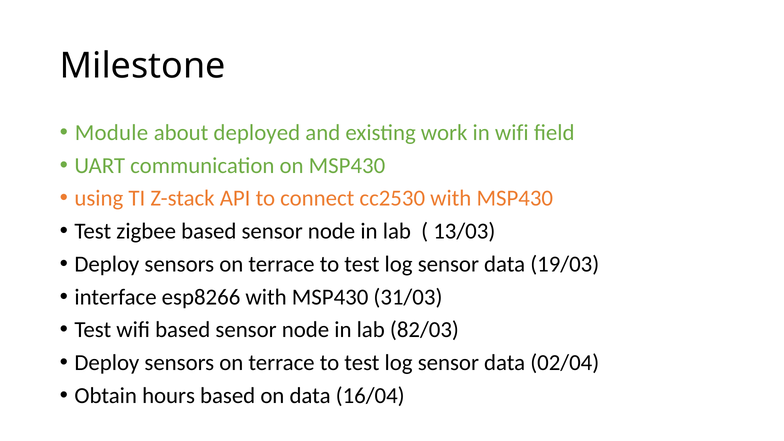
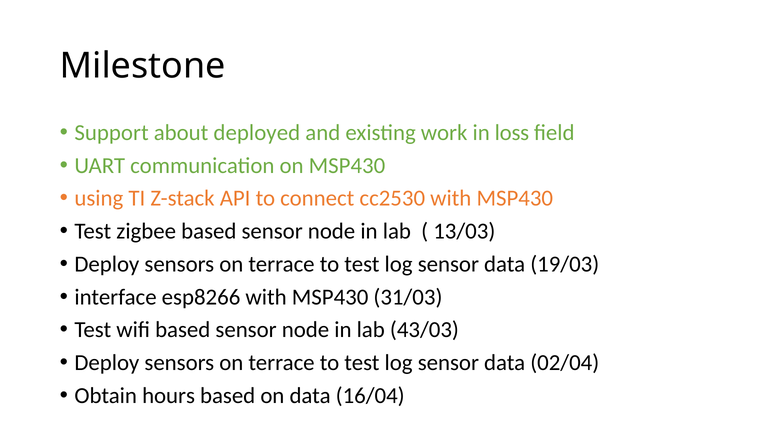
Module: Module -> Support (112, 133)
in wifi: wifi -> loss (512, 133)
82/03: 82/03 -> 43/03 (424, 330)
